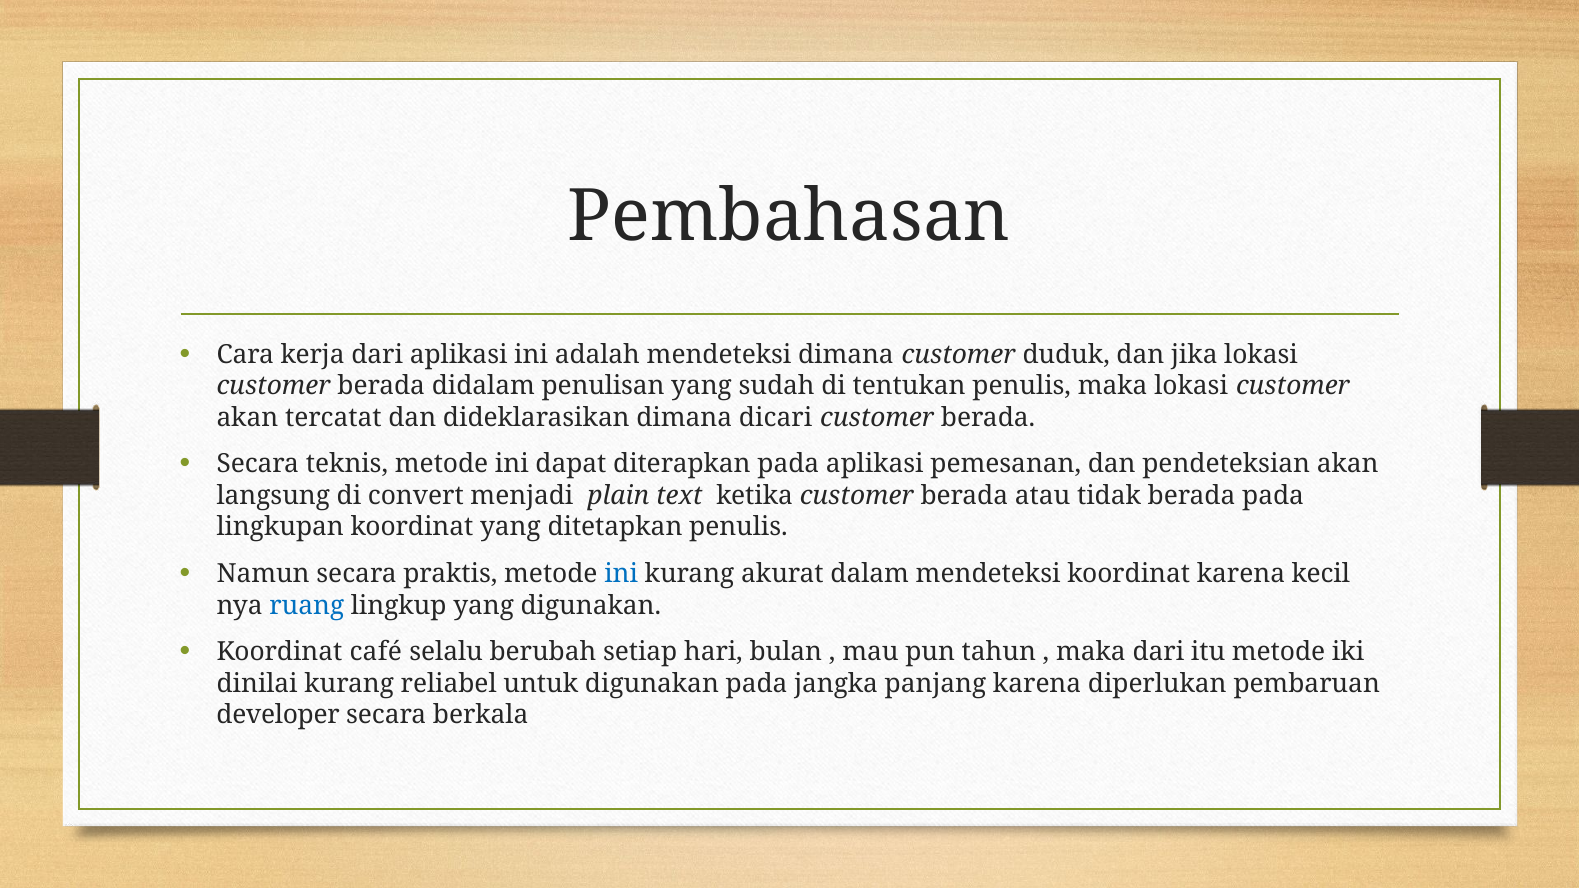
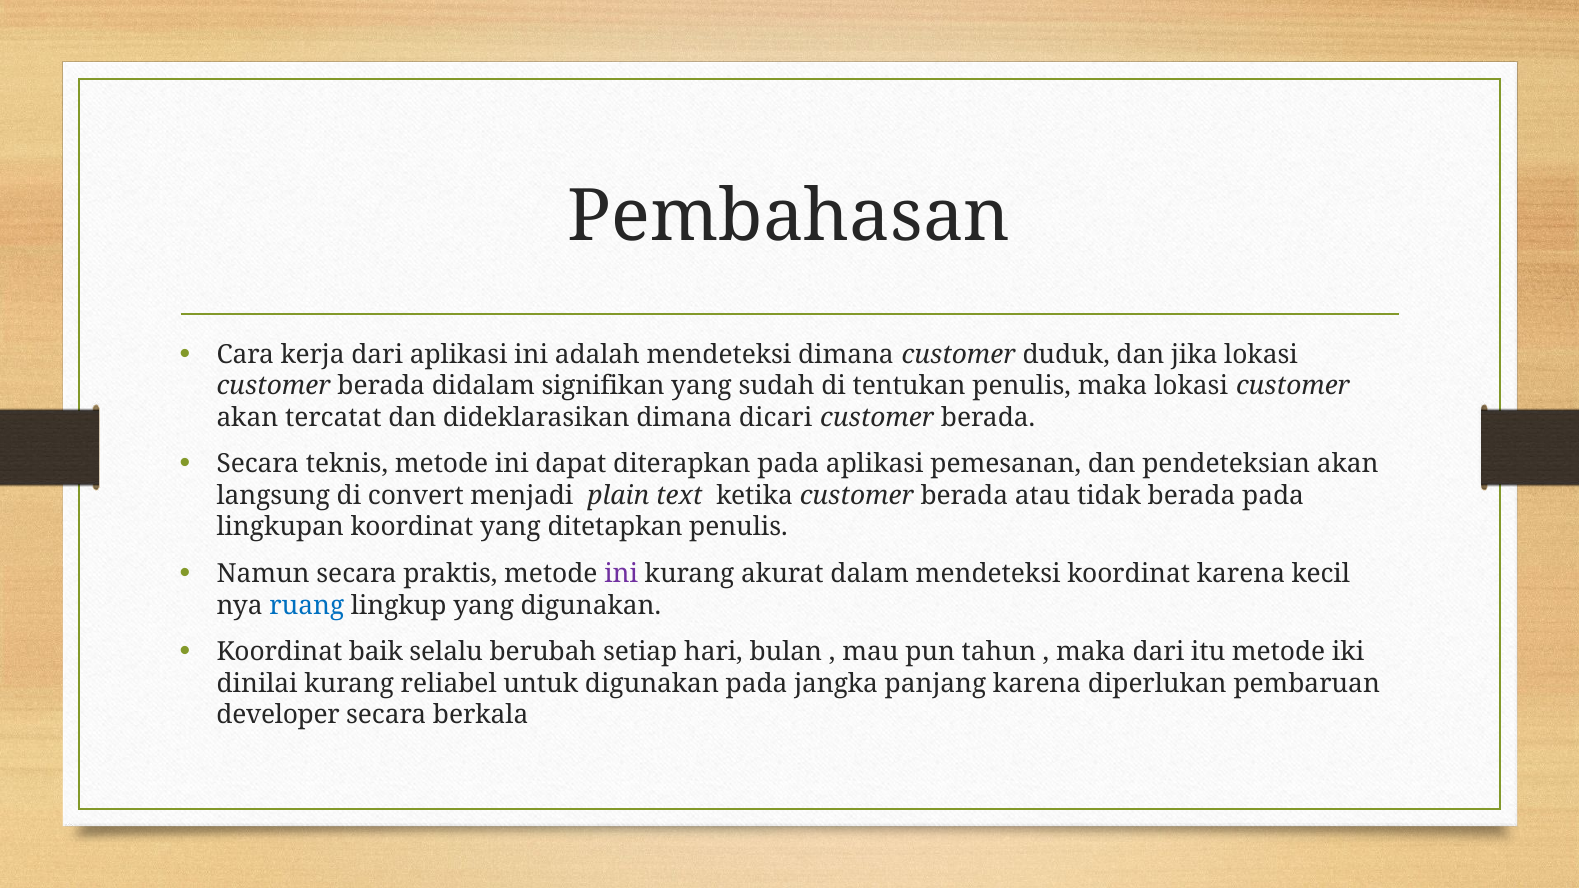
penulisan: penulisan -> signifikan (603, 386)
ini colour: blue -> purple (621, 574)
café: café -> baik (376, 652)
